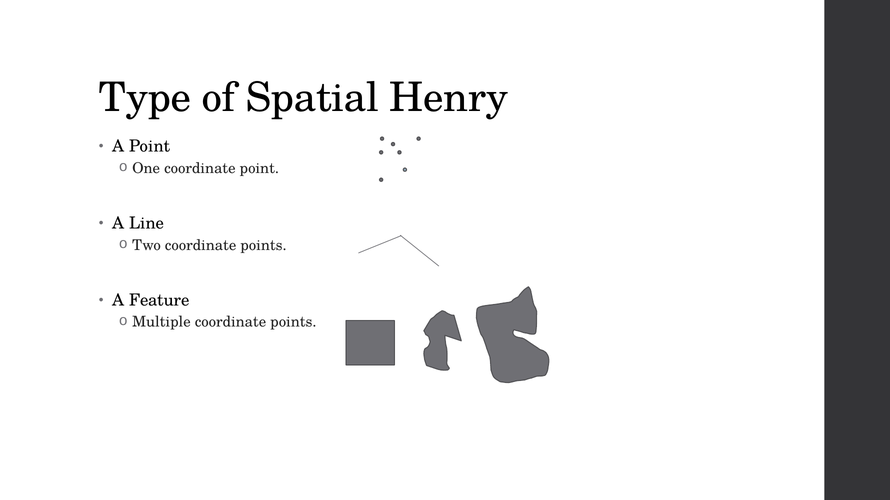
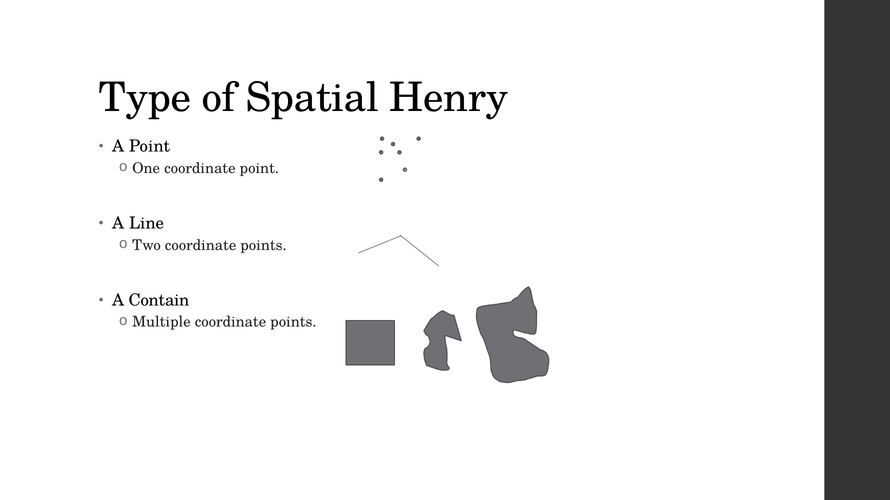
Feature: Feature -> Contain (159, 301)
